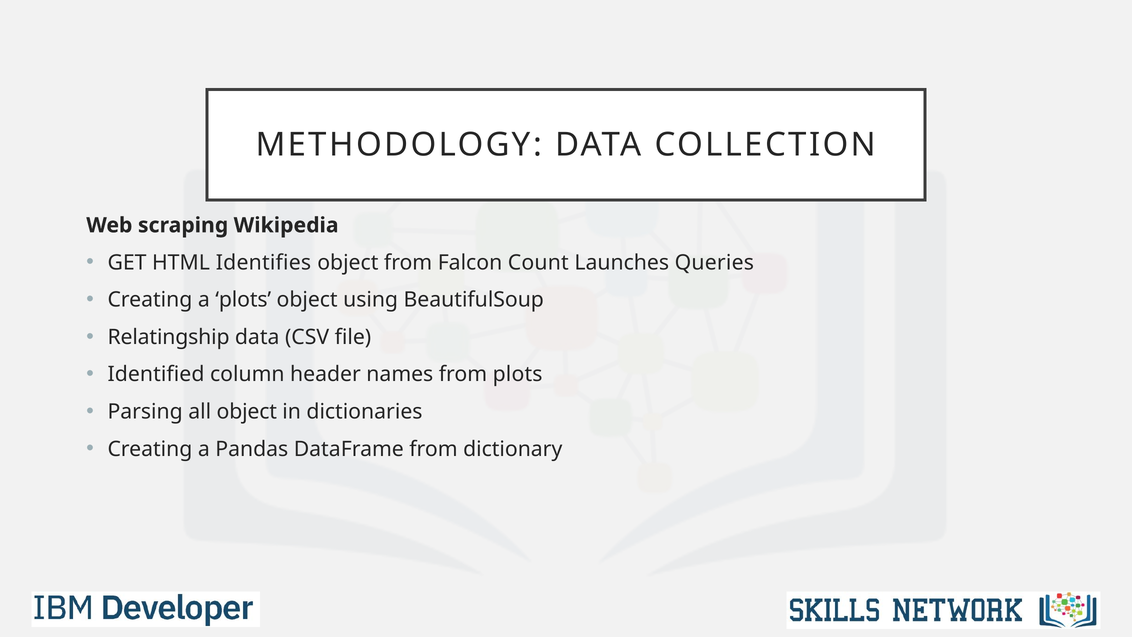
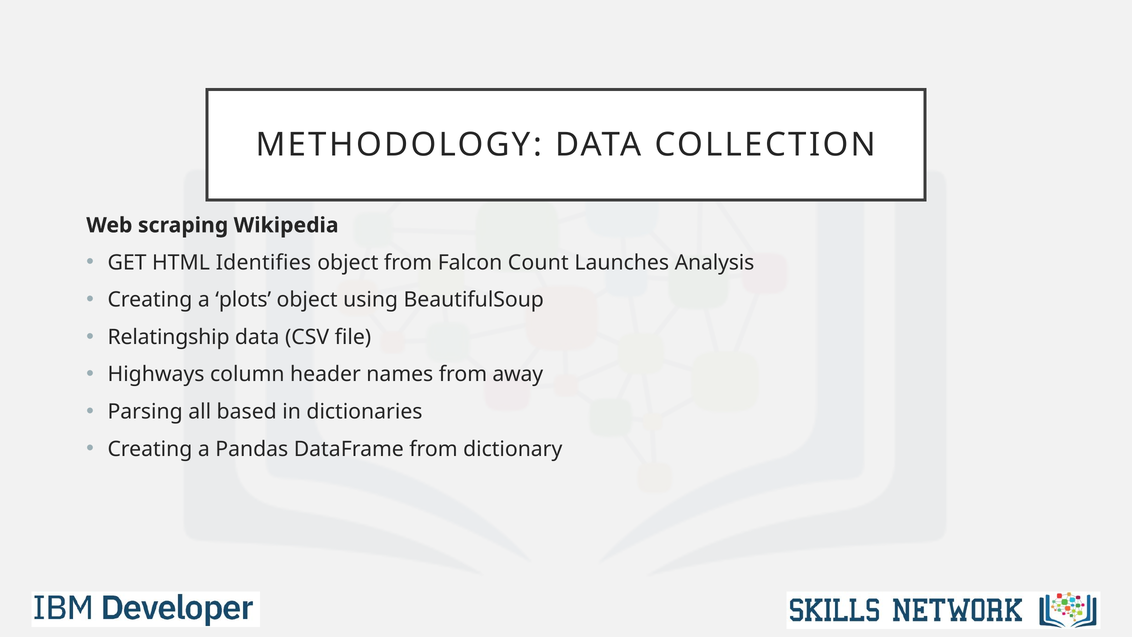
Queries: Queries -> Analysis (714, 262)
Identified: Identified -> Highways (156, 374)
from plots: plots -> away (518, 374)
all object: object -> based (247, 412)
